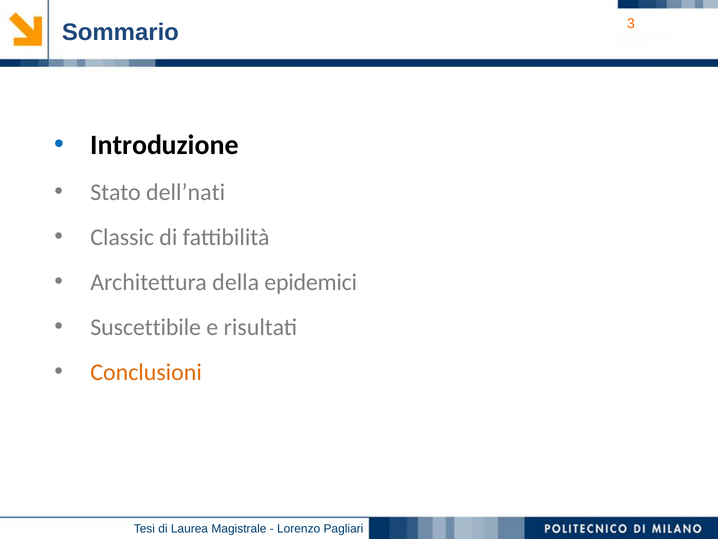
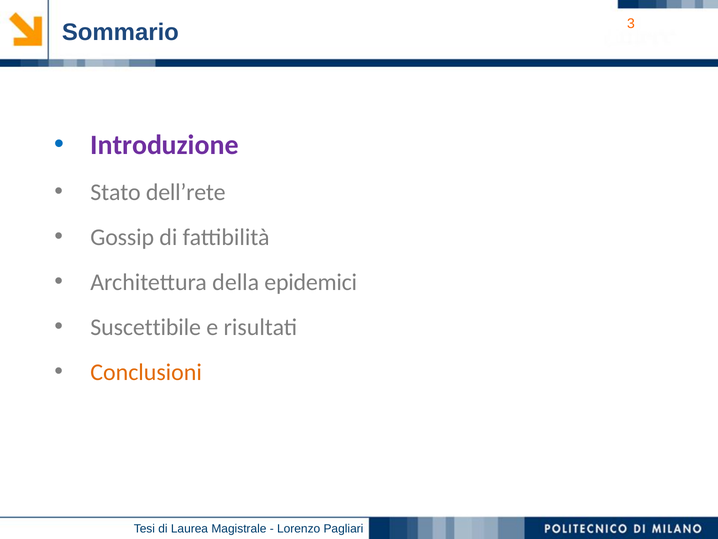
Introduzione colour: black -> purple (164, 145)
dell’nati: dell’nati -> dell’rete (186, 192)
Classic: Classic -> Gossip (122, 237)
